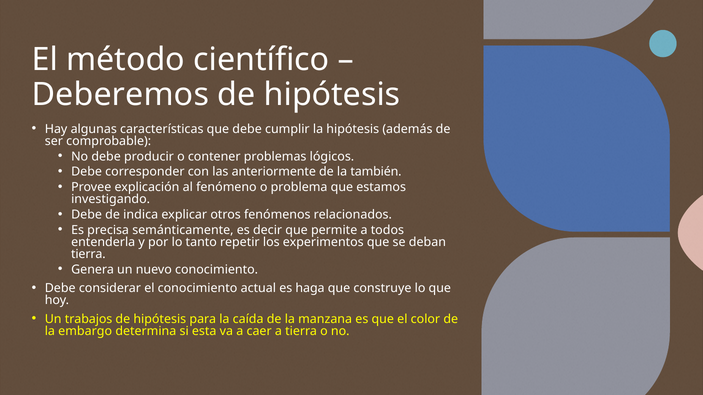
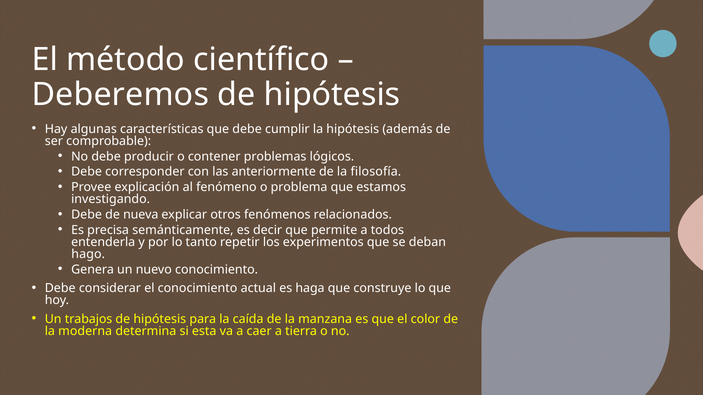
también: también -> filosofía (376, 172)
indica: indica -> nueva (141, 215)
tierra: tierra -> hago (88, 254)
embargo: embargo -> moderna (85, 331)
